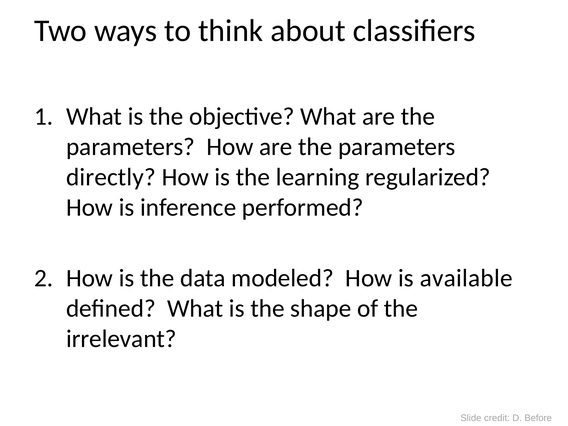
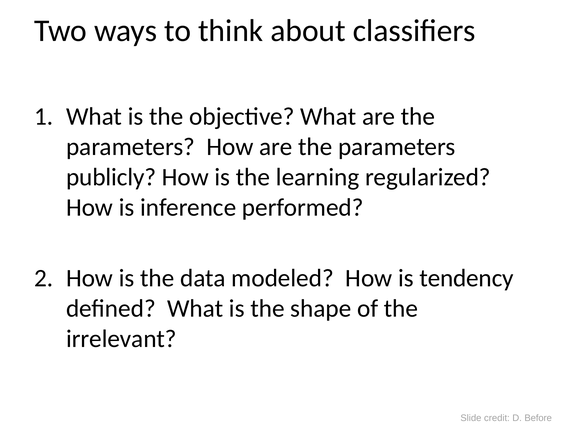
directly: directly -> publicly (111, 177)
available: available -> tendency (467, 278)
